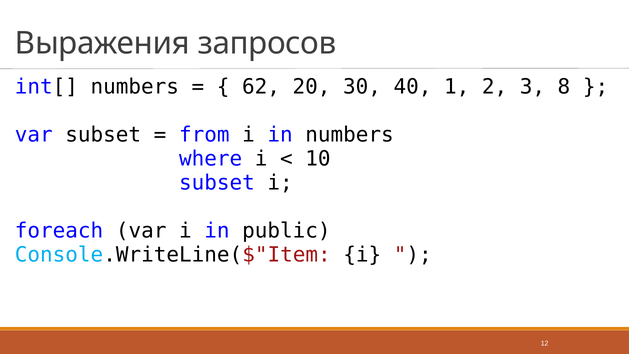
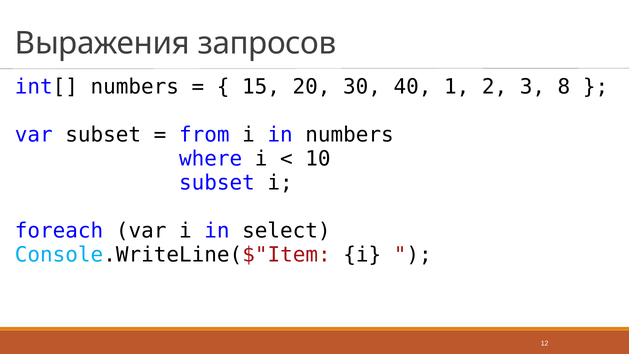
62: 62 -> 15 (261, 87)
public: public -> select (286, 231)
